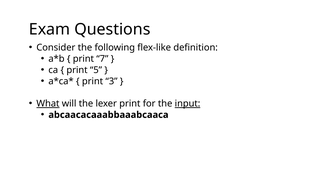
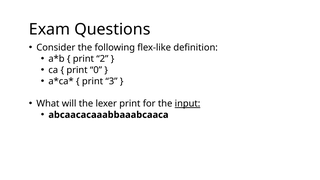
7: 7 -> 2 (102, 59)
5: 5 -> 0 (96, 70)
What underline: present -> none (48, 104)
